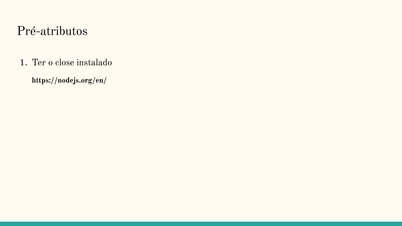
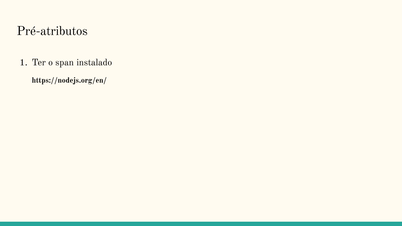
close: close -> span (65, 62)
